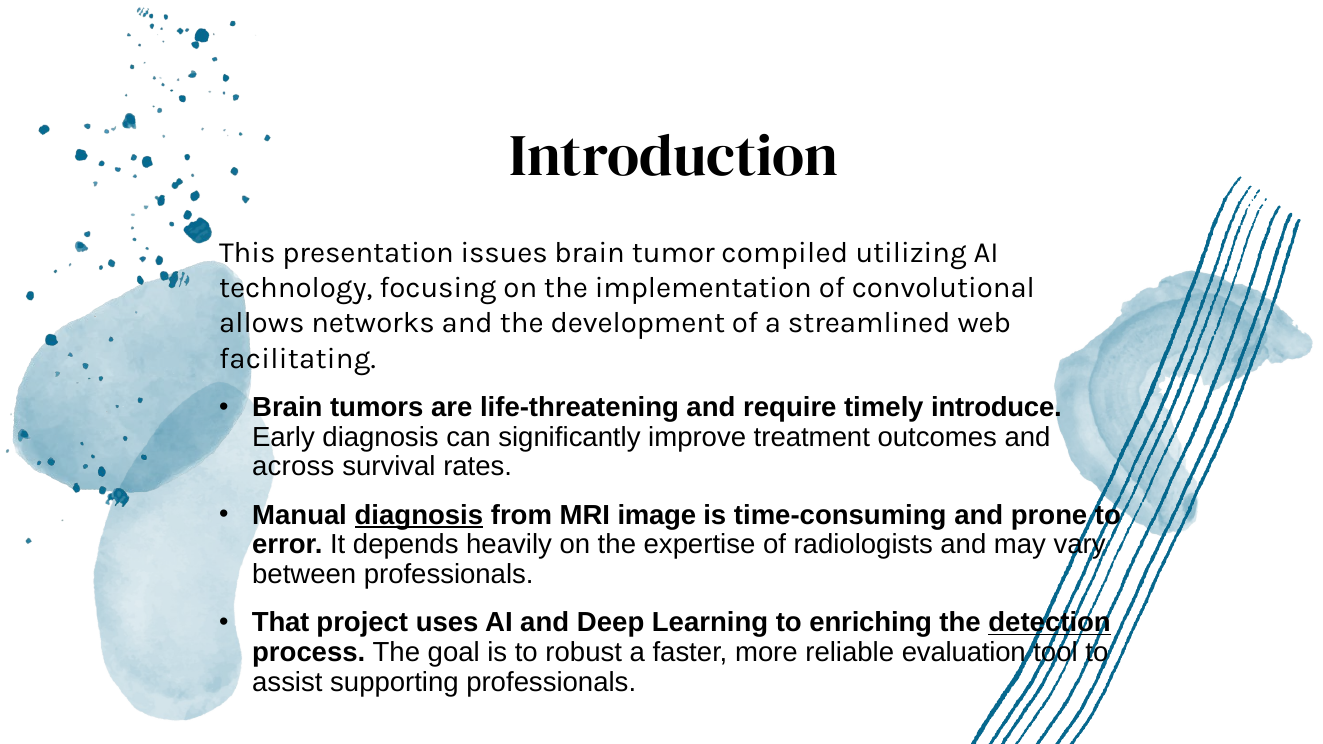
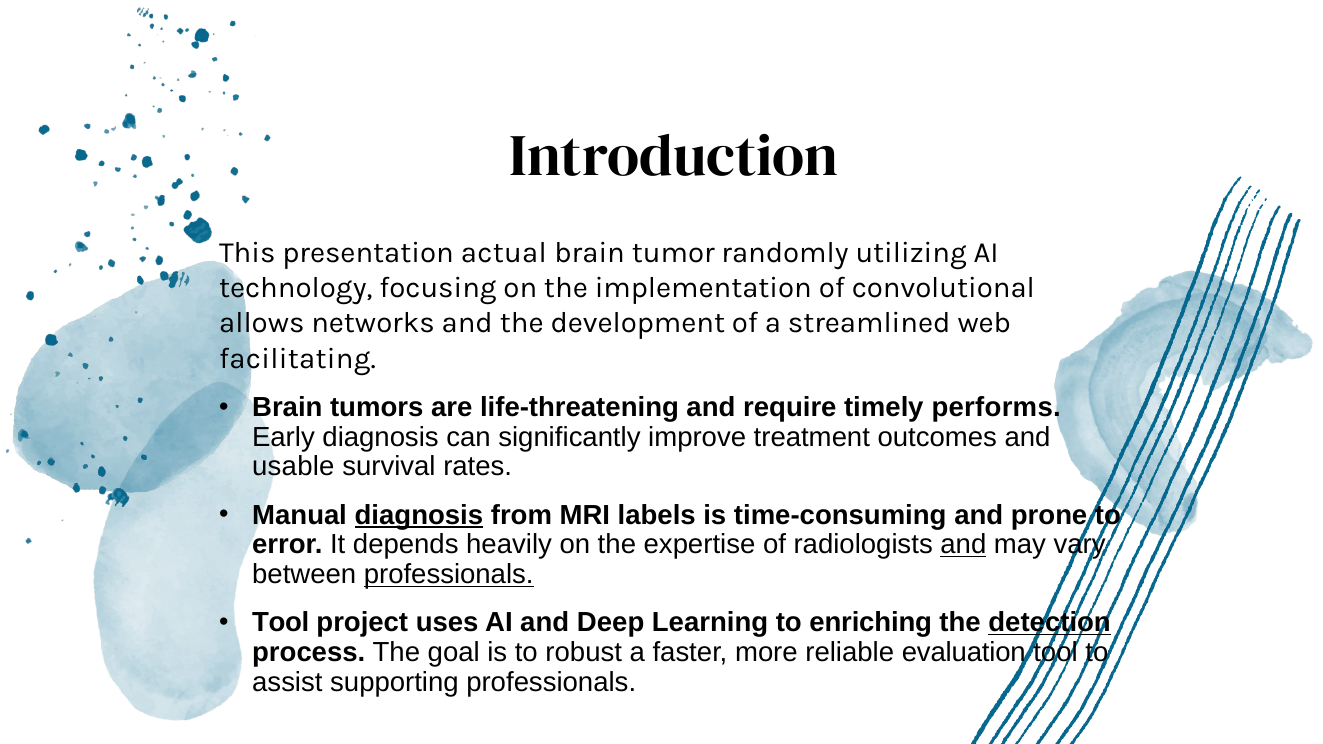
issues: issues -> actual (504, 253)
compiled: compiled -> randomly (785, 253)
introduce: introduce -> performs (996, 407)
across: across -> usable (293, 467)
image: image -> labels (657, 515)
and underline: none -> present (963, 545)
professionals underline: none -> present (449, 575)
That: That -> Tool (281, 623)
